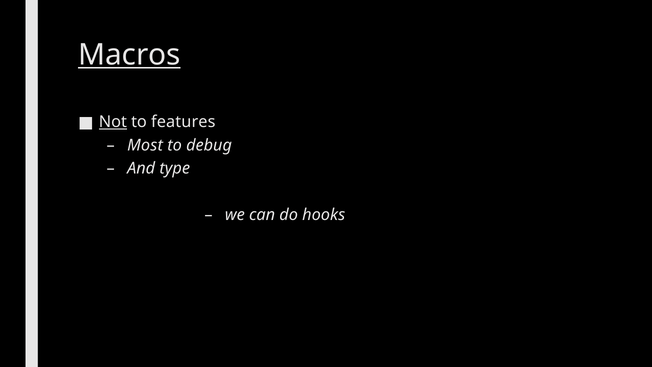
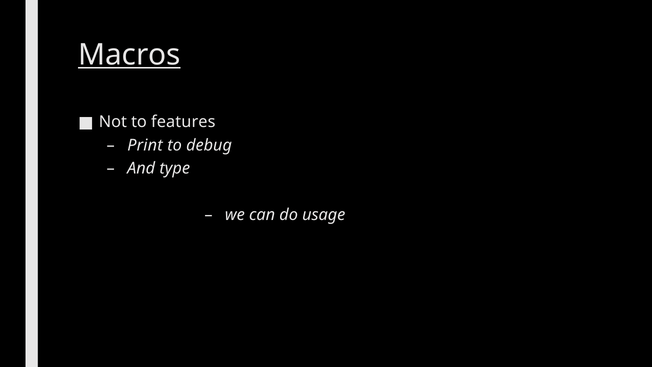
Not underline: present -> none (113, 122)
Most: Most -> Print (145, 145)
hooks: hooks -> usage (324, 215)
